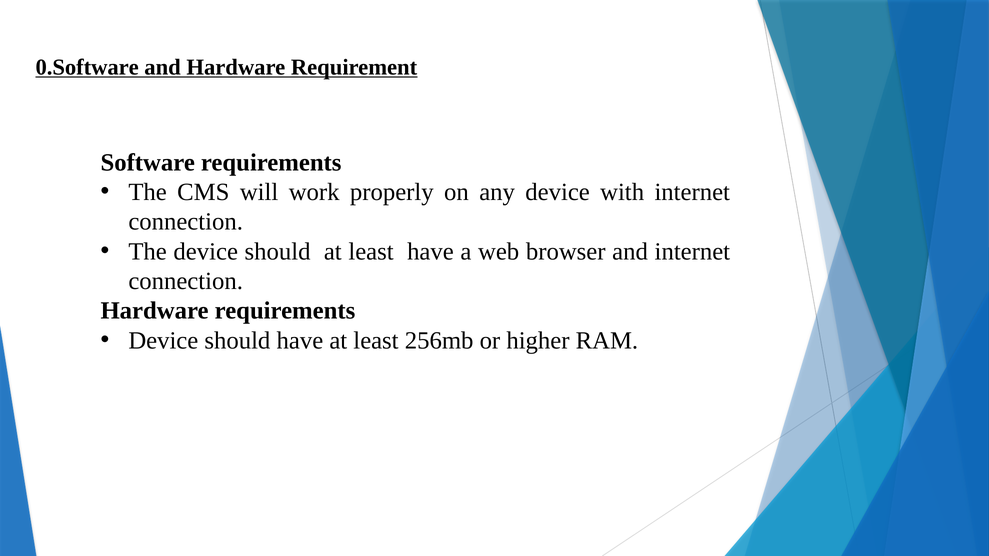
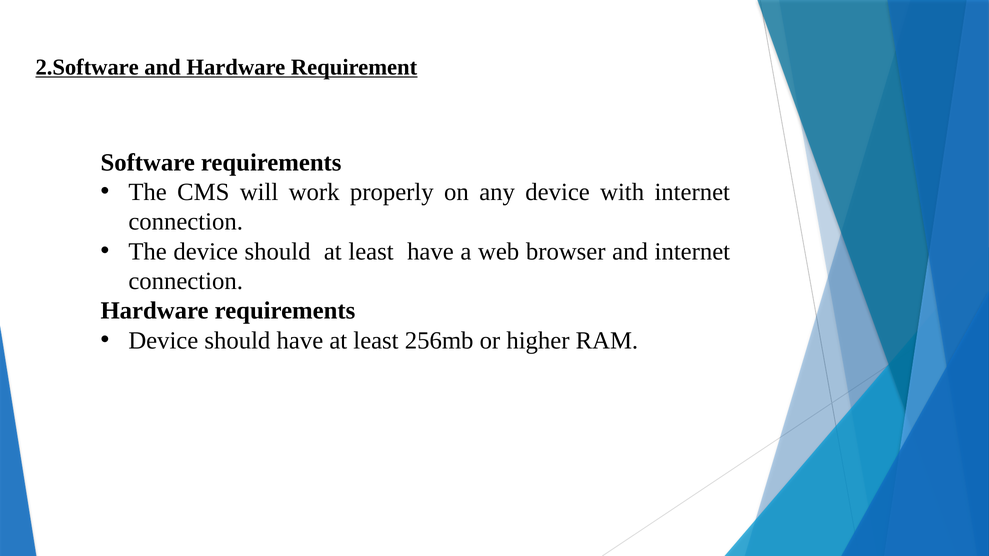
0.Software: 0.Software -> 2.Software (87, 67)
